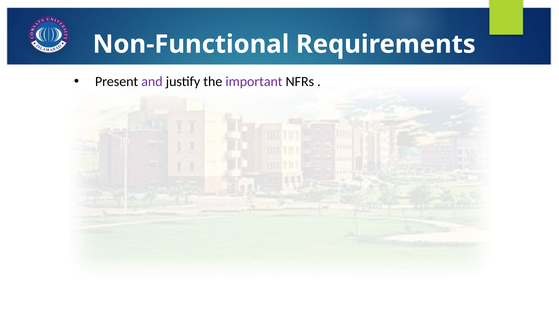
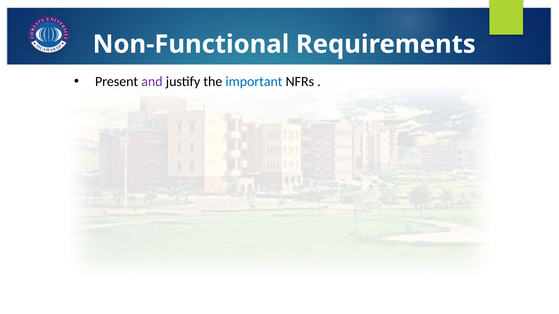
important colour: purple -> blue (254, 82)
